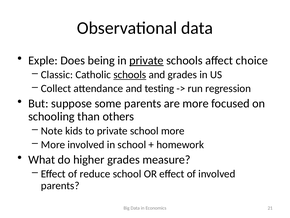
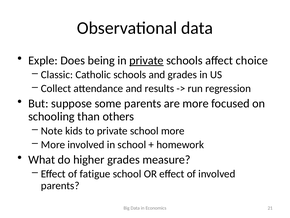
schools underline: present -> none (130, 75)
testing: testing -> results (159, 88)
reduce: reduce -> fatigue (95, 174)
